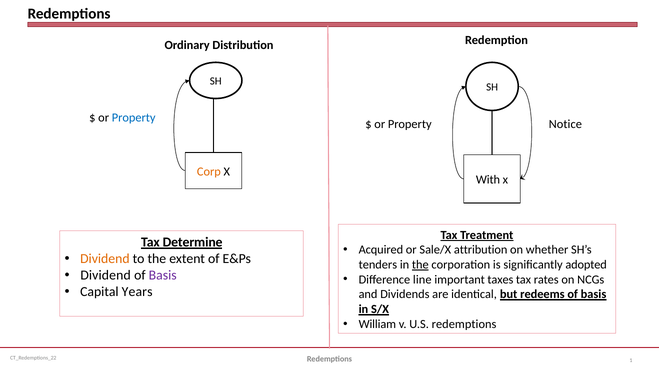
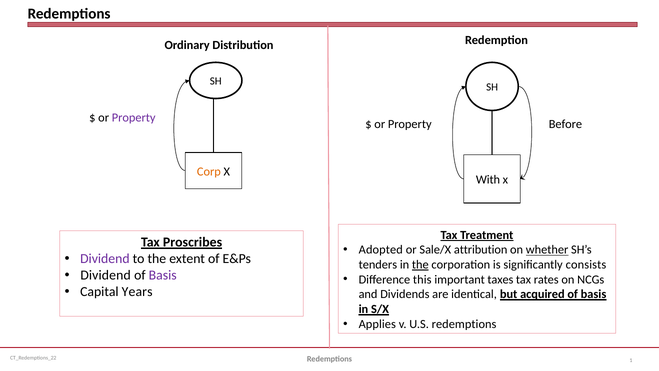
Property colour: blue -> purple (134, 118)
Notice: Notice -> Before (565, 124)
Determine: Determine -> Proscribes (193, 242)
Acquired: Acquired -> Adopted (381, 250)
whether underline: none -> present (547, 250)
Dividend colour: orange -> purple (105, 259)
adopted: adopted -> consists (586, 265)
line: line -> this (422, 279)
redeems: redeems -> acquired (542, 294)
William: William -> Applies (377, 324)
